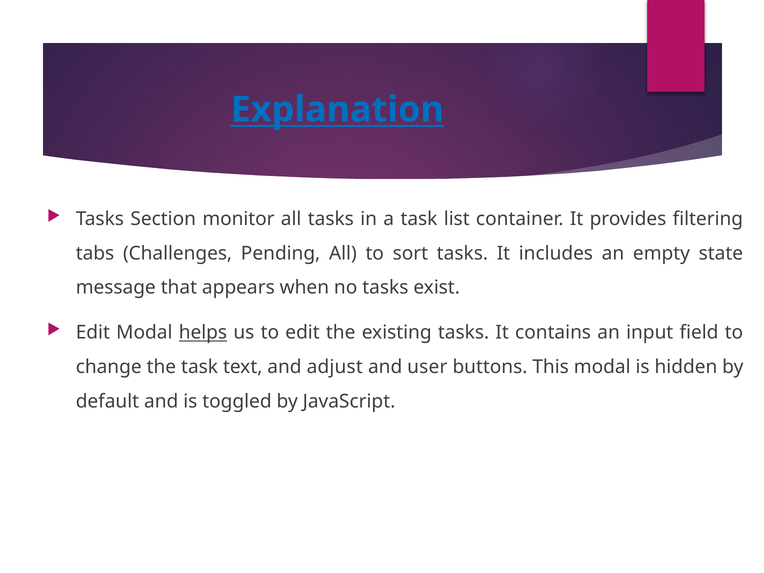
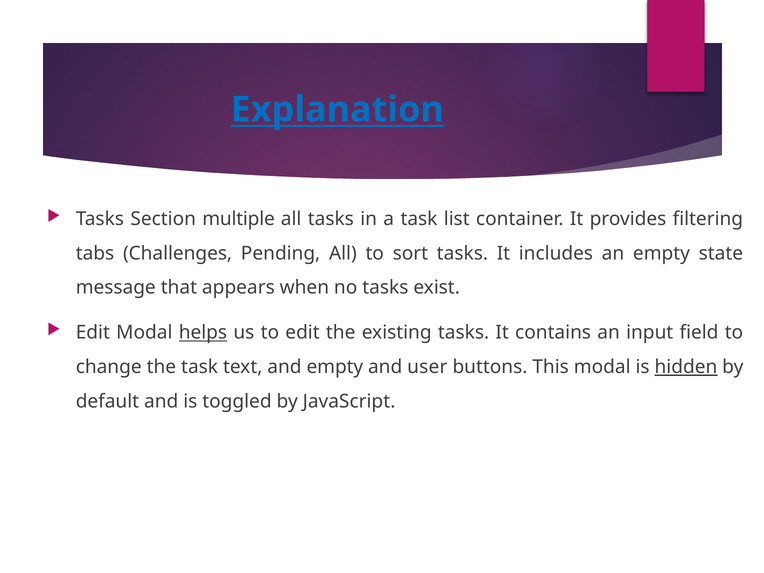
monitor: monitor -> multiple (239, 219)
and adjust: adjust -> empty (335, 367)
hidden underline: none -> present (686, 367)
